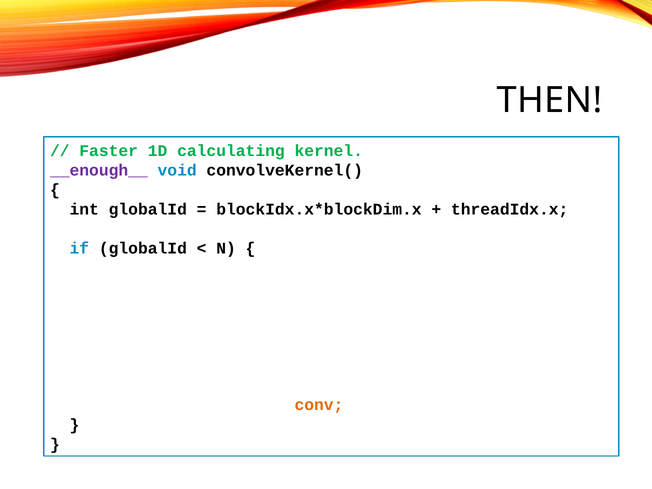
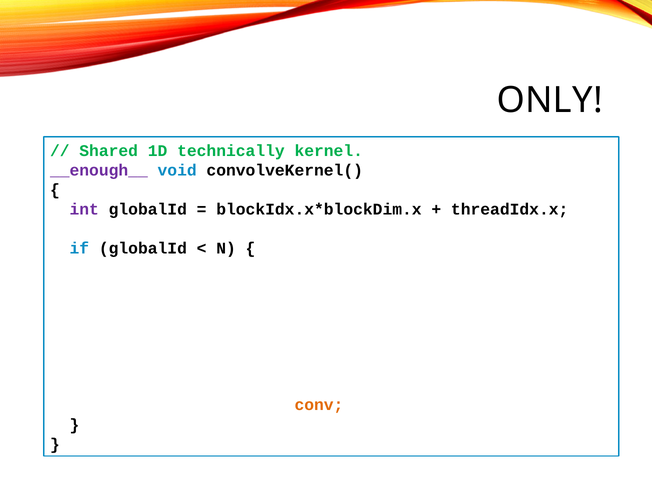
THEN: THEN -> ONLY (550, 100)
Faster: Faster -> Shared (109, 151)
calculating: calculating -> technically (231, 151)
int colour: black -> purple (84, 209)
